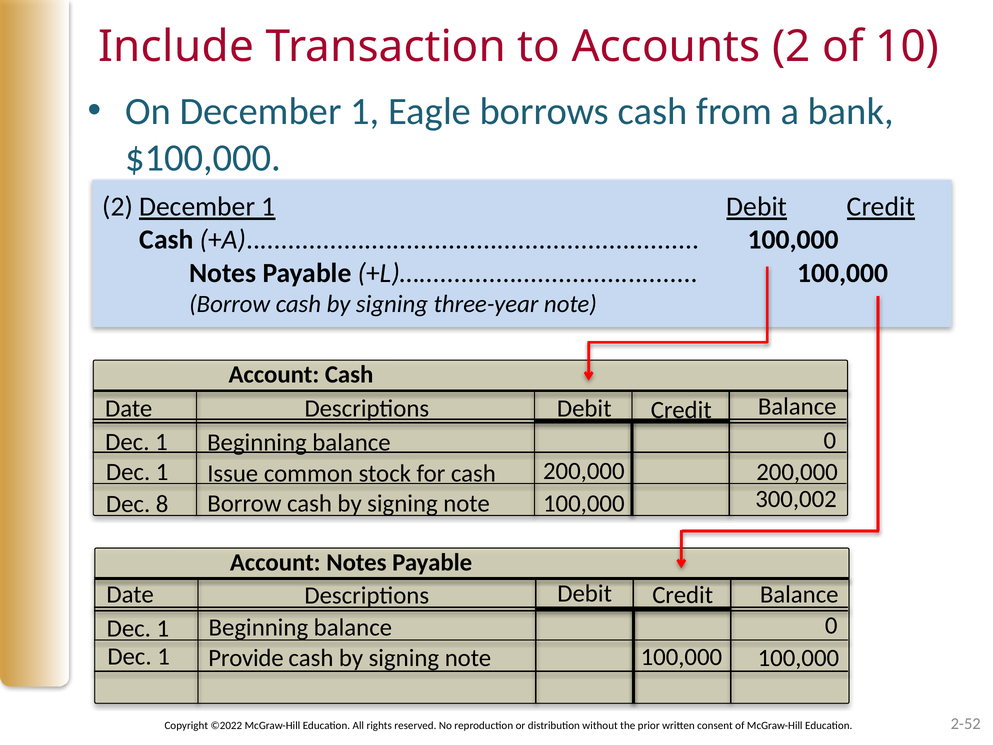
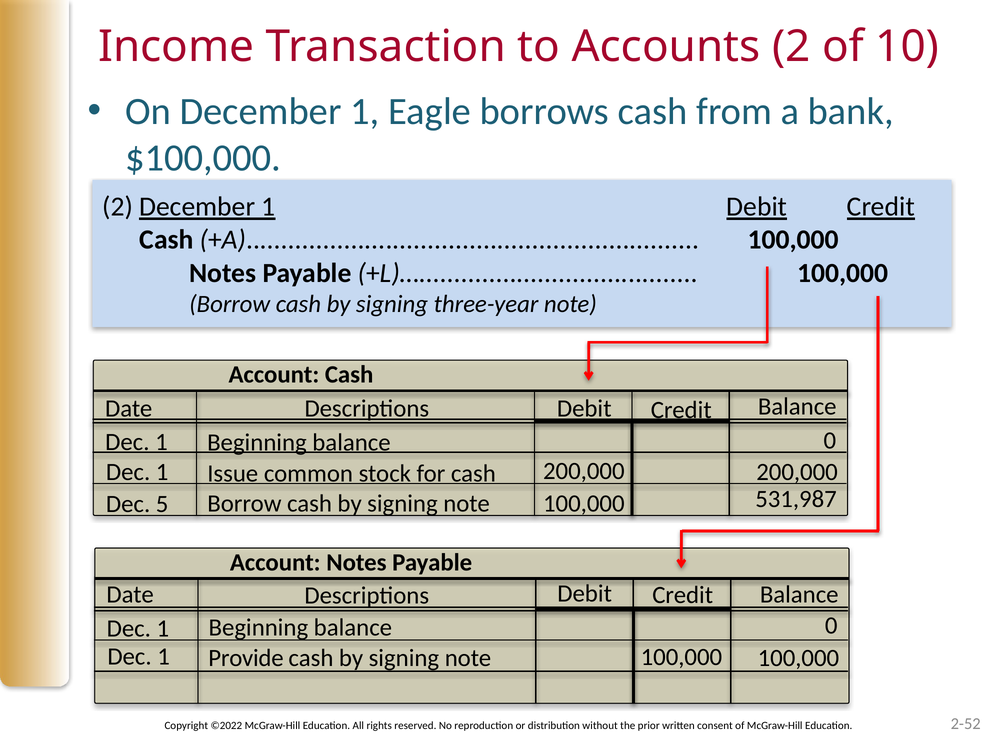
Include: Include -> Income (176, 47)
8: 8 -> 5 (162, 504)
300,002: 300,002 -> 531,987 (796, 499)
